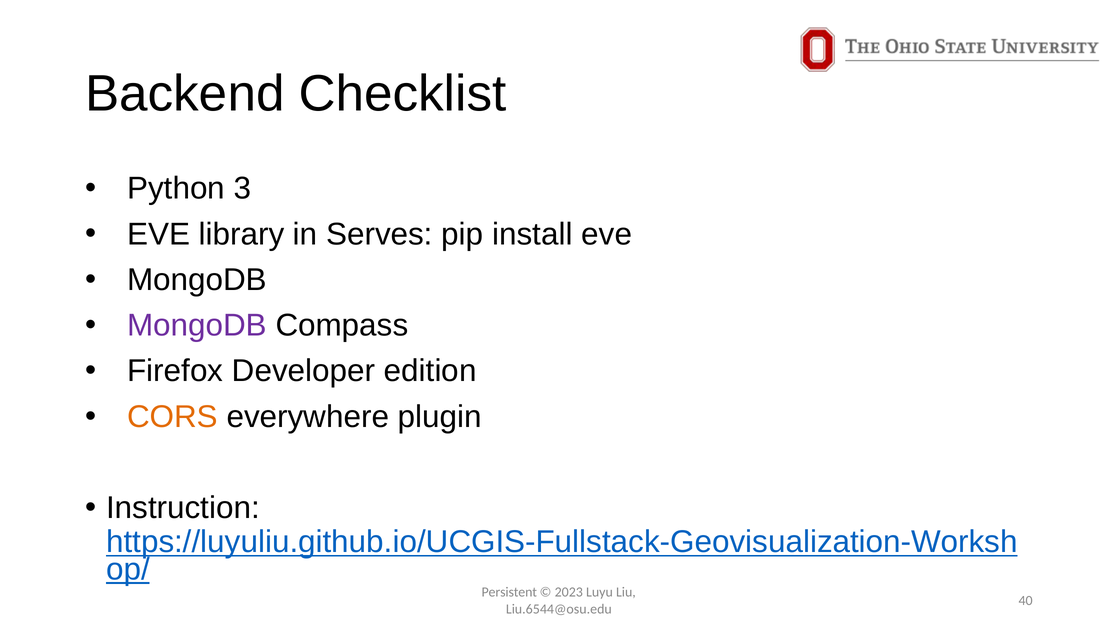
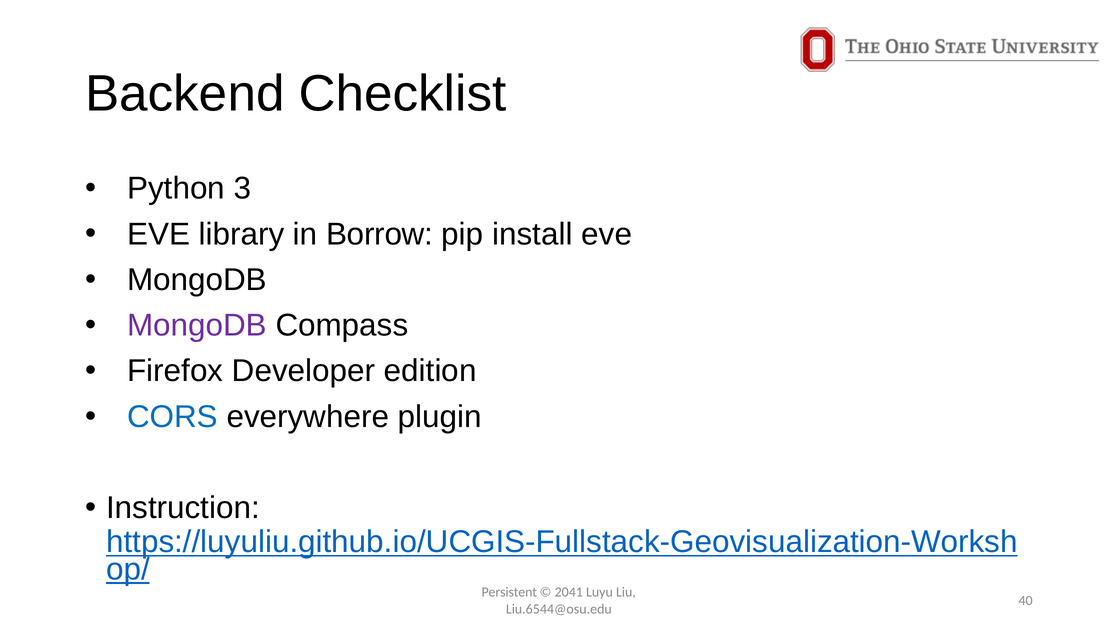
Serves: Serves -> Borrow (380, 234)
CORS colour: orange -> blue (173, 417)
2023: 2023 -> 2041 (569, 592)
